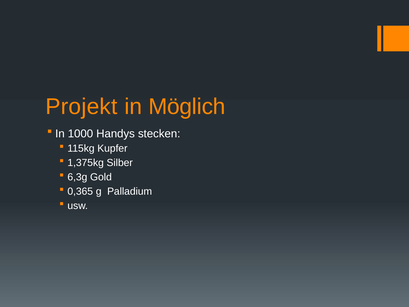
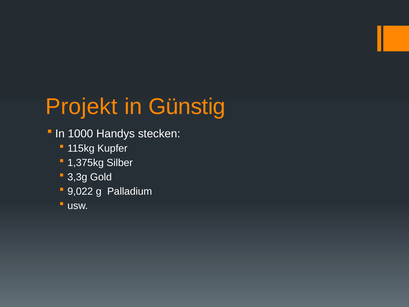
Möglich: Möglich -> Günstig (187, 107)
6,3g: 6,3g -> 3,3g (77, 177)
0,365: 0,365 -> 9,022 (80, 191)
